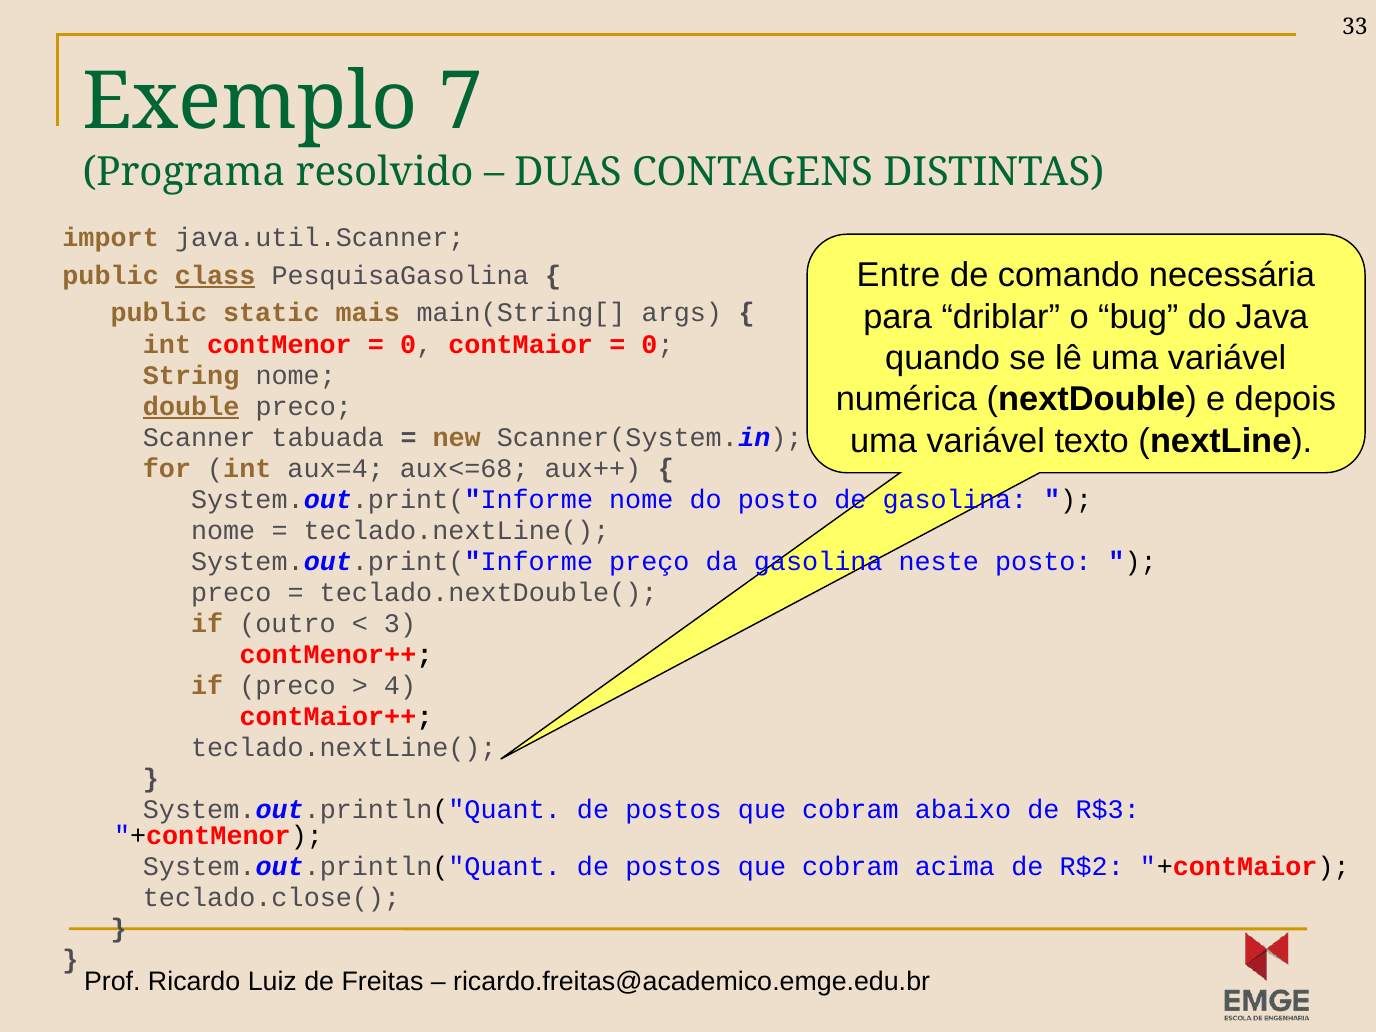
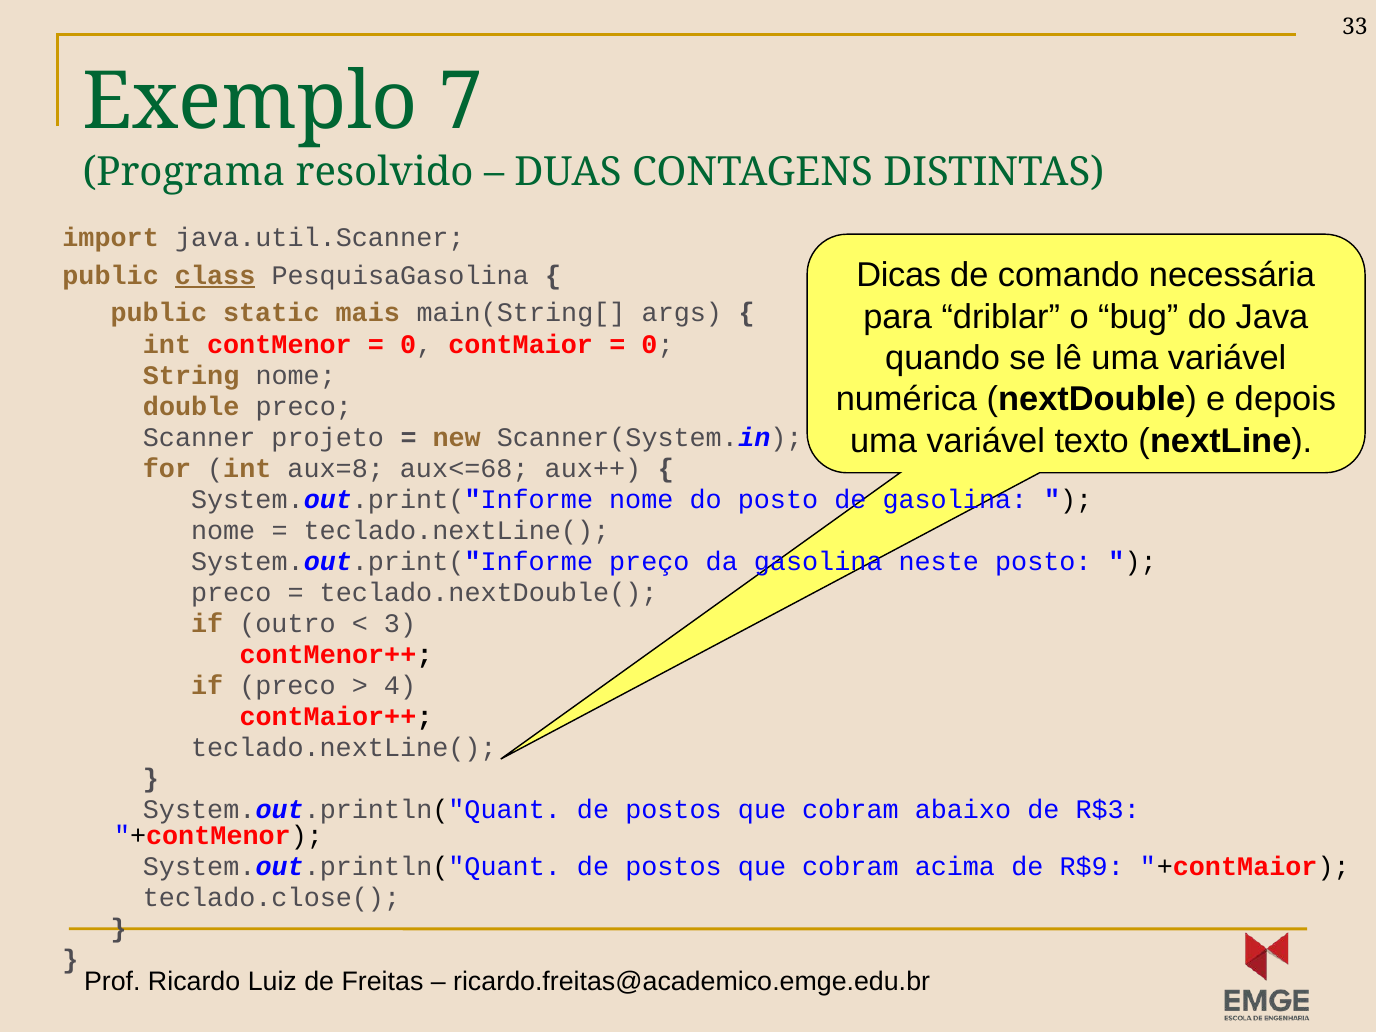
Entre: Entre -> Dicas (899, 276)
double underline: present -> none (191, 406)
tabuada: tabuada -> projeto (328, 438)
aux=4: aux=4 -> aux=8 (336, 469)
R$2: R$2 -> R$9 (1092, 867)
